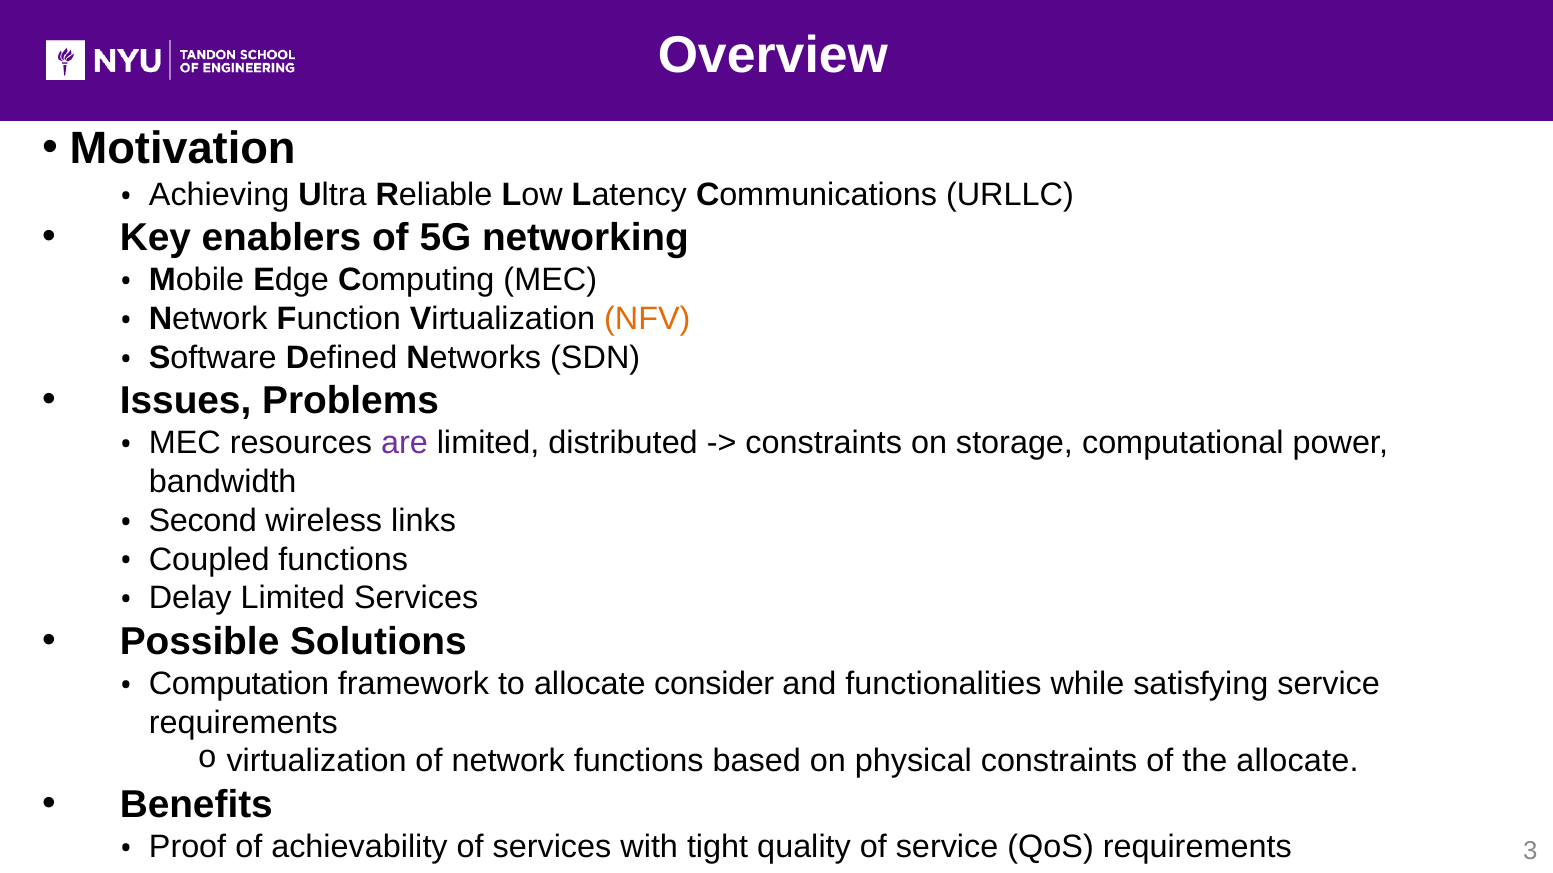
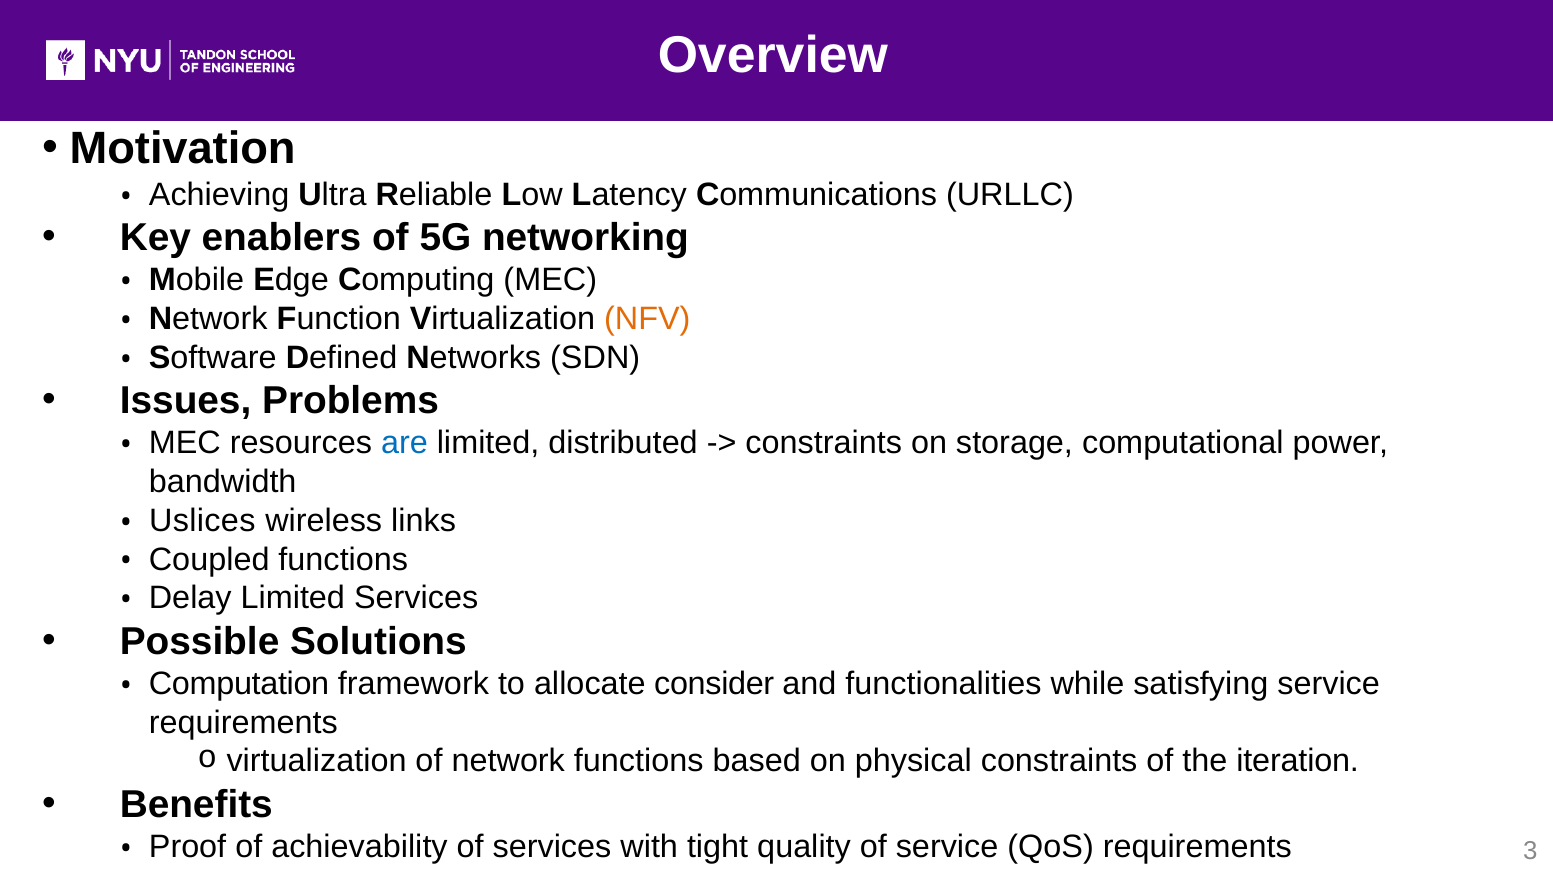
are colour: purple -> blue (404, 443)
Second: Second -> Uslices (202, 521)
the allocate: allocate -> iteration (1298, 762)
